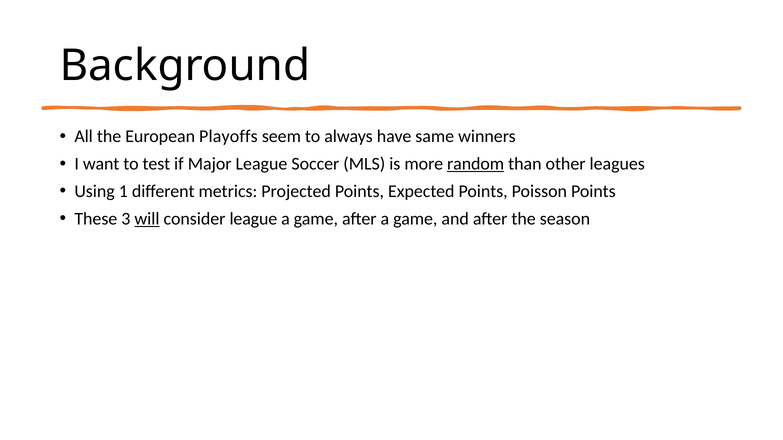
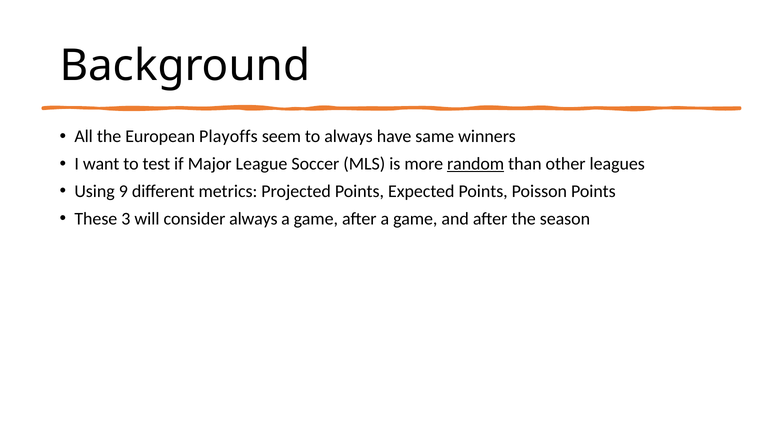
1: 1 -> 9 (123, 191)
will underline: present -> none (147, 219)
consider league: league -> always (253, 219)
